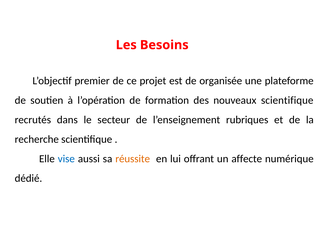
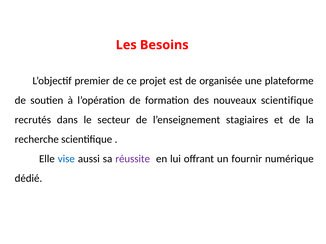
rubriques: rubriques -> stagiaires (247, 120)
réussite colour: orange -> purple (133, 159)
affecte: affecte -> fournir (247, 159)
